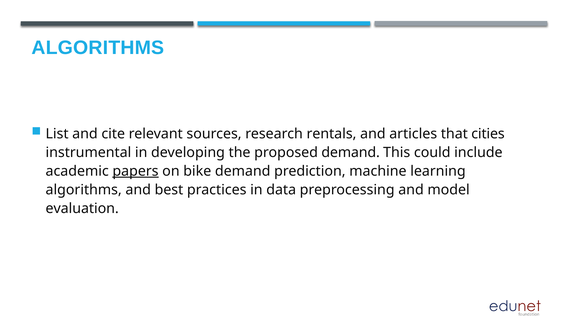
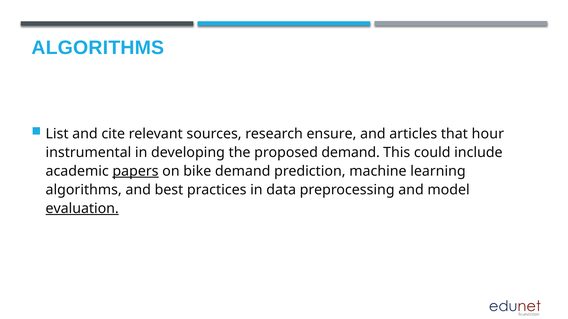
rentals: rentals -> ensure (331, 134)
cities: cities -> hour (488, 134)
evaluation underline: none -> present (82, 209)
